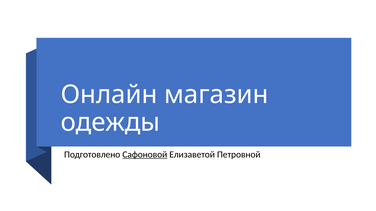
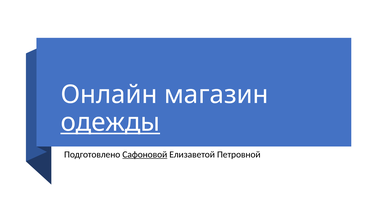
одежды underline: none -> present (110, 123)
